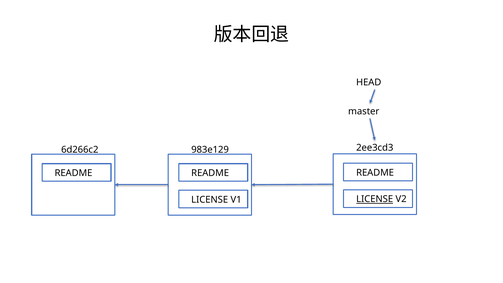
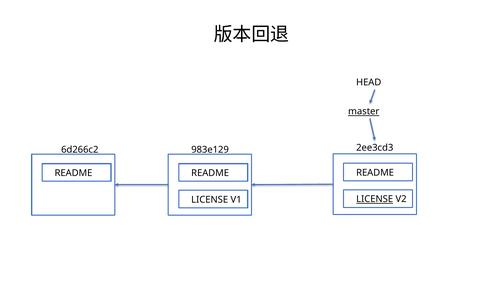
master underline: none -> present (364, 111)
